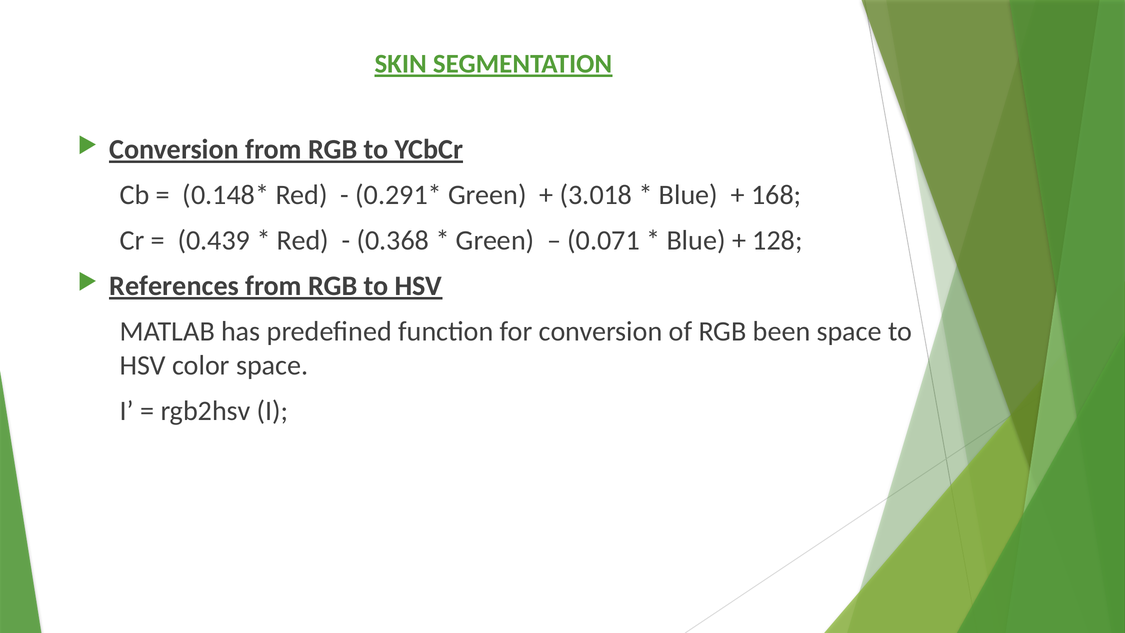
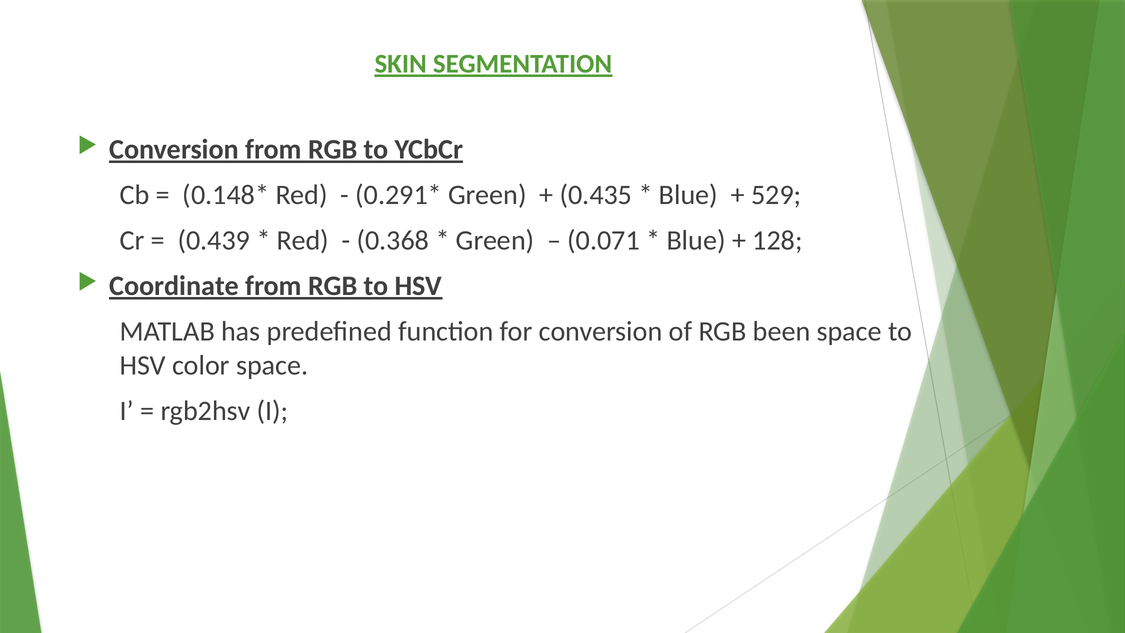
3.018: 3.018 -> 0.435 (596, 195)
168: 168 -> 529 (776, 195)
References: References -> Coordinate (174, 286)
